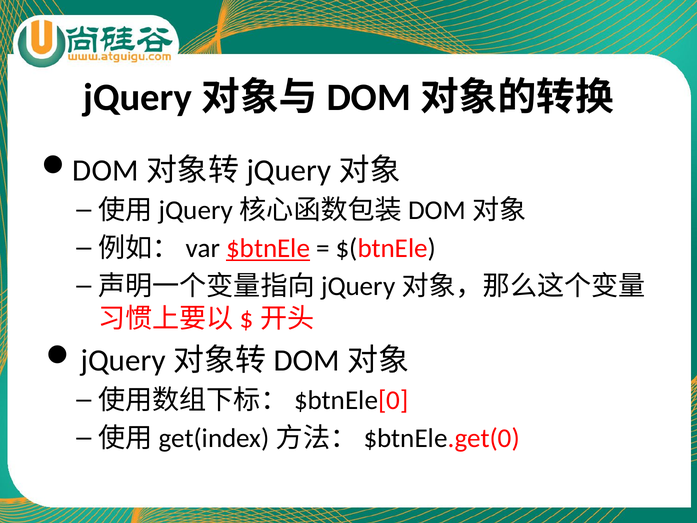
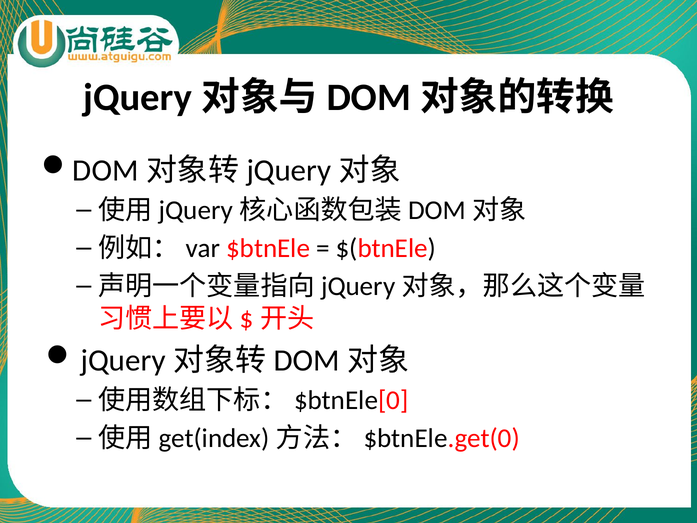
$btnEle underline: present -> none (268, 248)
